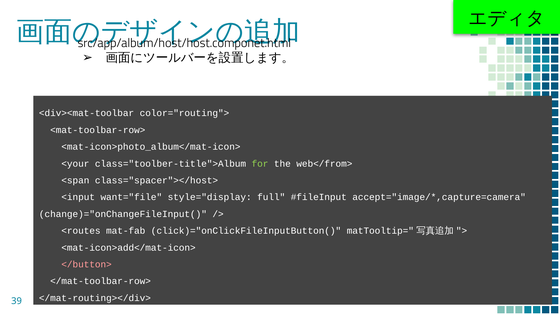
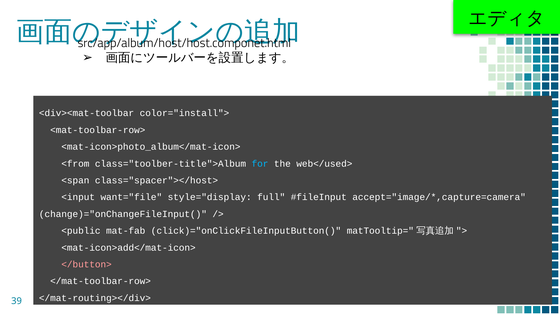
color="routing">: color="routing"> -> color="install"> (184, 113)
<your: <your -> <from (75, 164)
for colour: light green -> light blue (260, 164)
web</from>: web</from> -> web</used> (324, 164)
<routes: <routes -> <public (81, 231)
